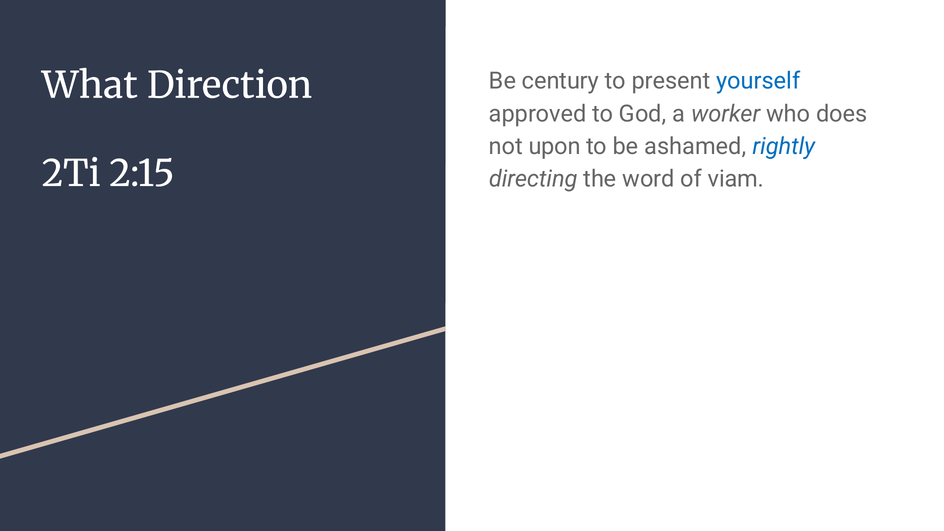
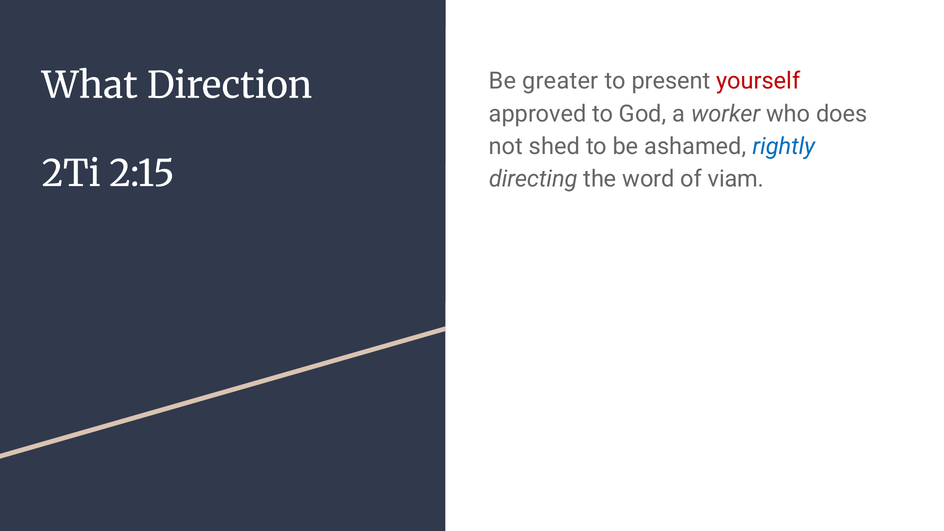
century: century -> greater (560, 81)
yourself colour: blue -> red (758, 81)
upon: upon -> shed (554, 146)
